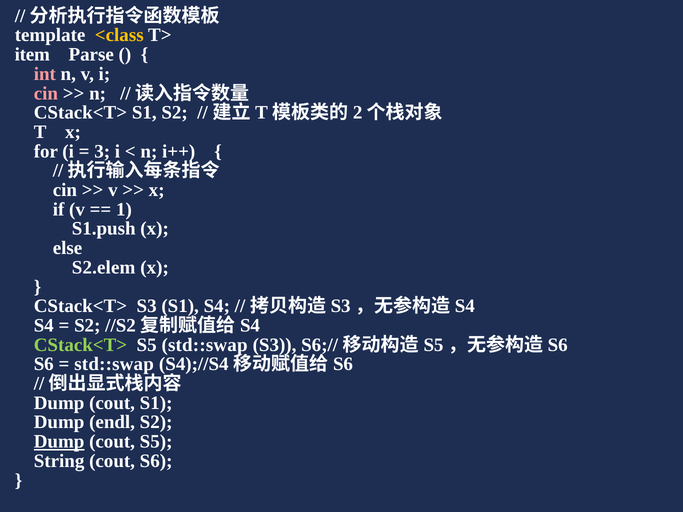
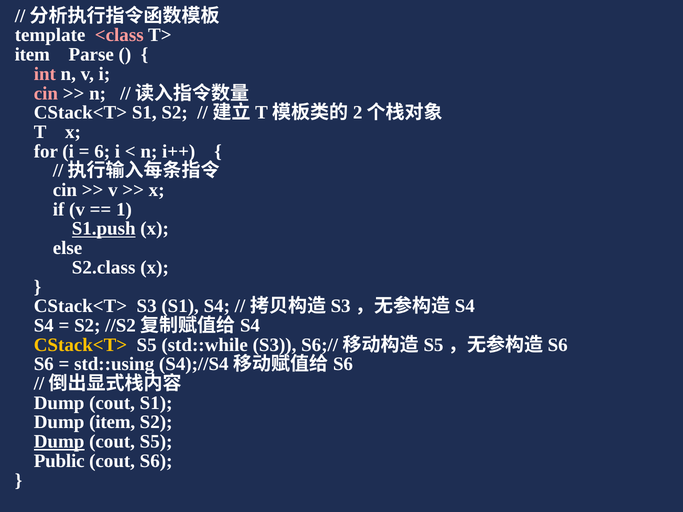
<class colour: yellow -> pink (119, 35)
3: 3 -> 6 (102, 151)
S1.push underline: none -> present (104, 229)
S2.elem: S2.elem -> S2.class (104, 268)
CStack<T> colour: light green -> yellow (80, 345)
S5 std::swap: std::swap -> std::while (205, 345)
std::swap: std::swap -> std::using (114, 364)
Dump endl: endl -> item (112, 422)
String: String -> Public (59, 461)
